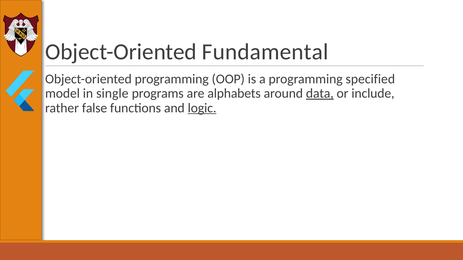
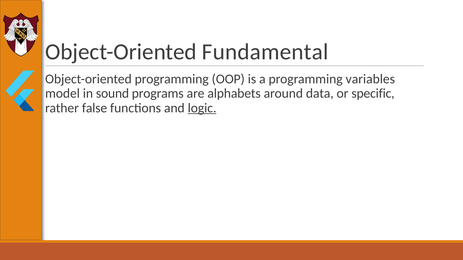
specified: specified -> variables (370, 79)
single: single -> sound (113, 94)
data underline: present -> none (320, 94)
include: include -> specific (373, 94)
